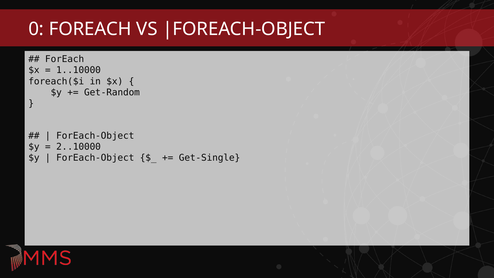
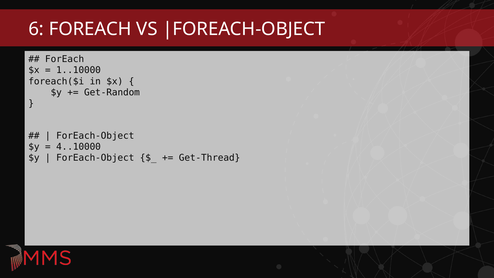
0: 0 -> 6 (36, 29)
2..10000: 2..10000 -> 4..10000 (79, 147)
Get-Single: Get-Single -> Get-Thread (210, 158)
